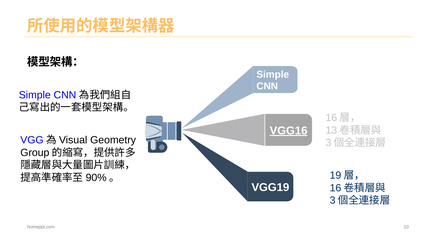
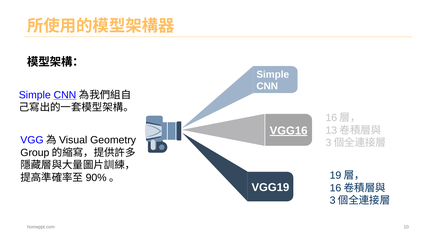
CNN underline: none -> present (65, 95)
